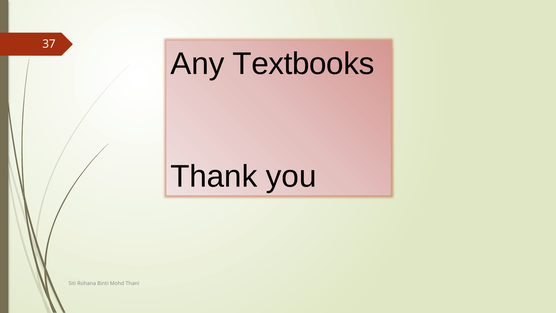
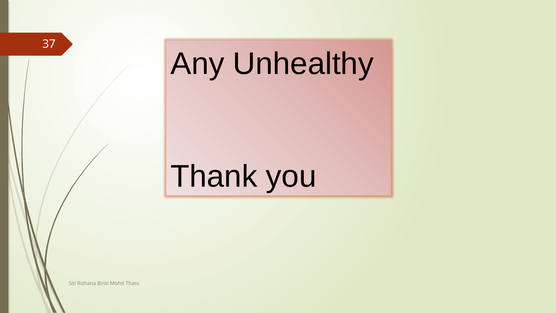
Textbooks: Textbooks -> Unhealthy (303, 64)
